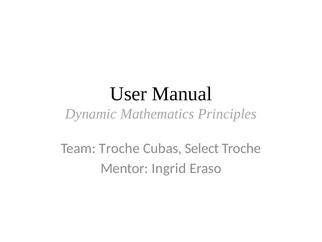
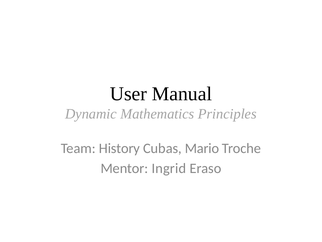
Team Troche: Troche -> History (119, 148)
Select: Select -> Mario (202, 148)
